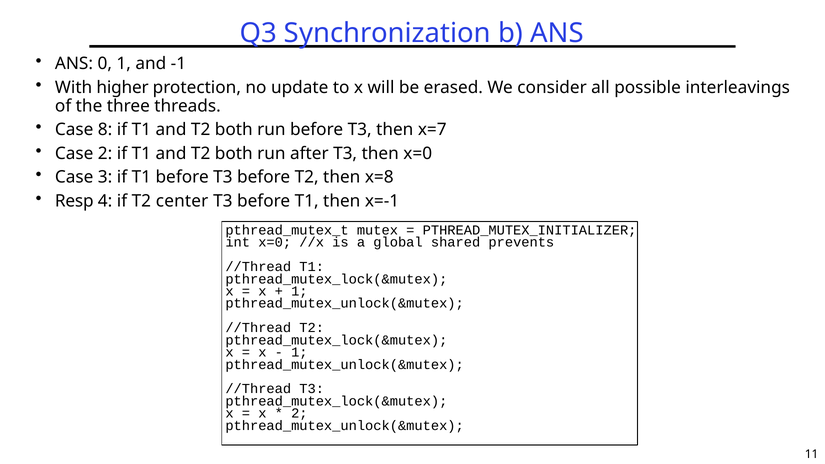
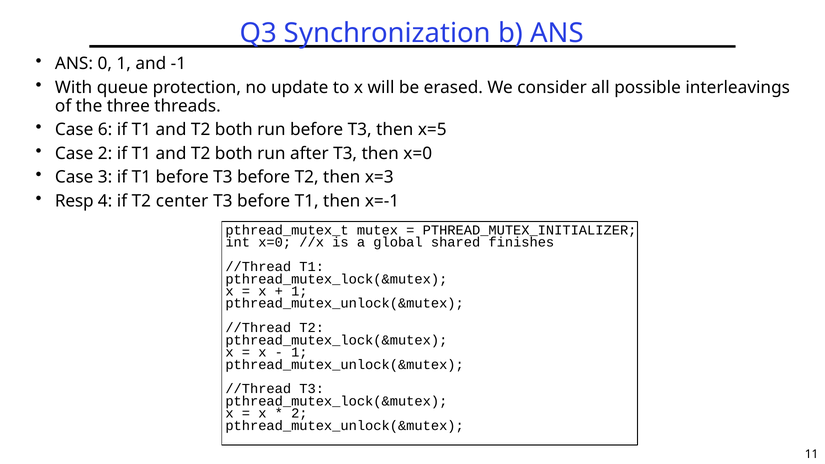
higher: higher -> queue (122, 87)
8: 8 -> 6 (105, 130)
x=7: x=7 -> x=5 (432, 130)
x=8: x=8 -> x=3 (379, 177)
prevents: prevents -> finishes (521, 242)
